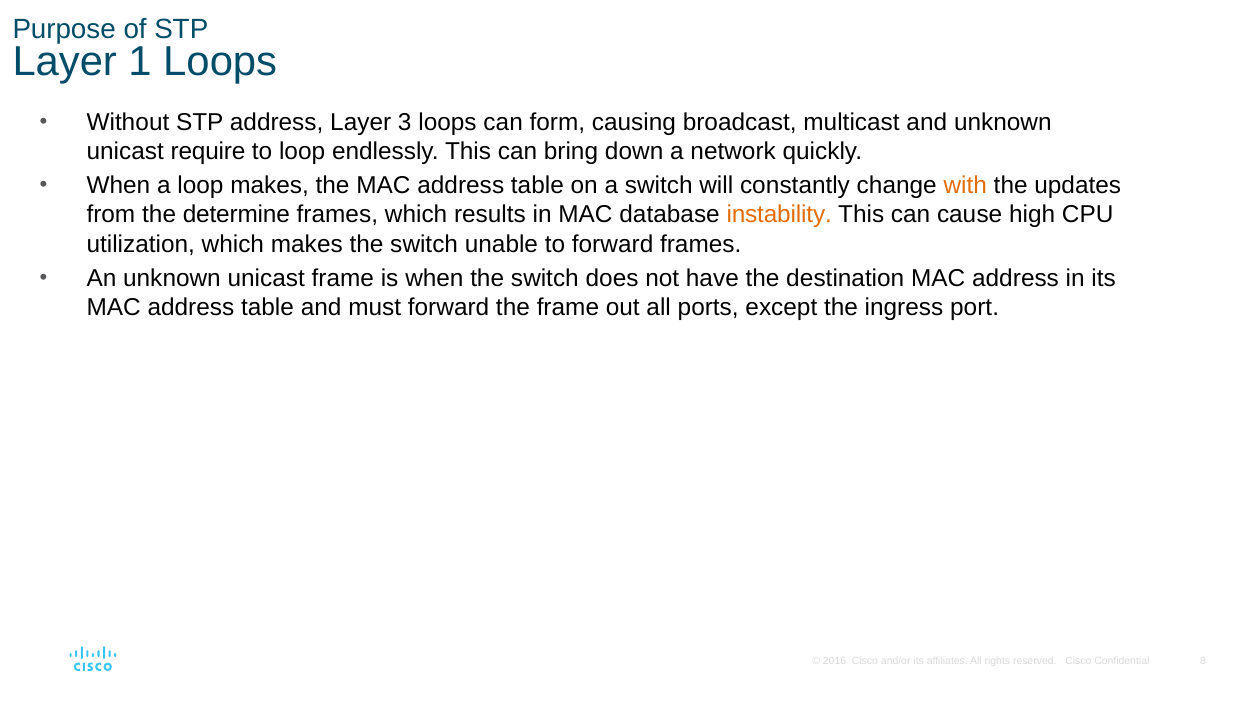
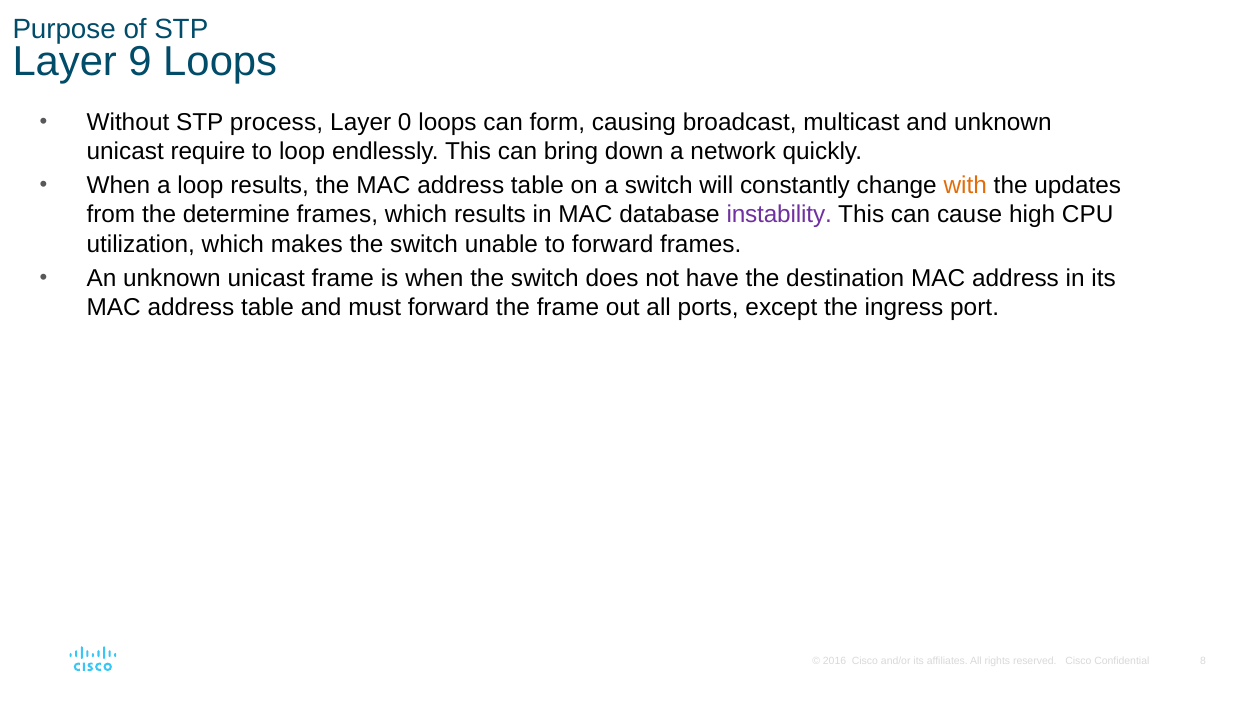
1: 1 -> 9 (140, 62)
STP address: address -> process (277, 122)
3: 3 -> 0 (405, 122)
loop makes: makes -> results (270, 186)
instability colour: orange -> purple (779, 215)
